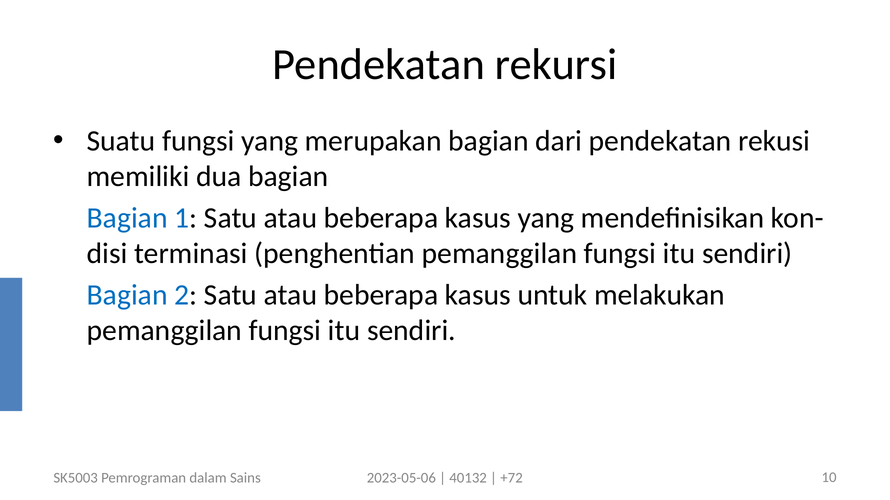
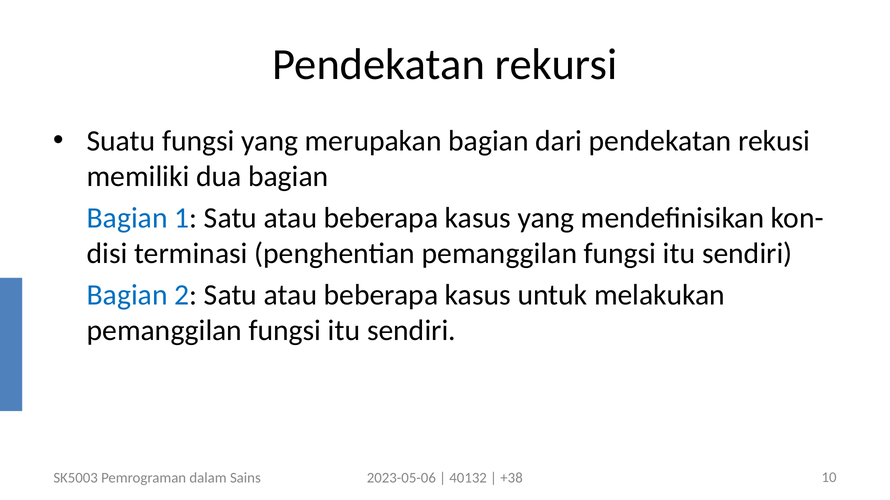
+72: +72 -> +38 (512, 478)
